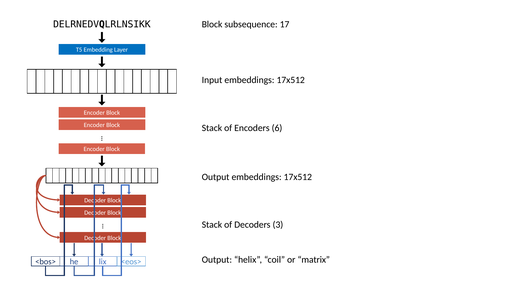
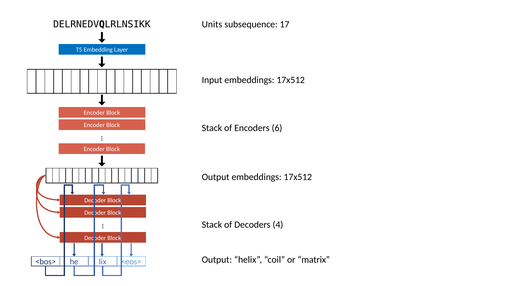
Block: Block -> Units (212, 24)
3: 3 -> 4 (278, 225)
